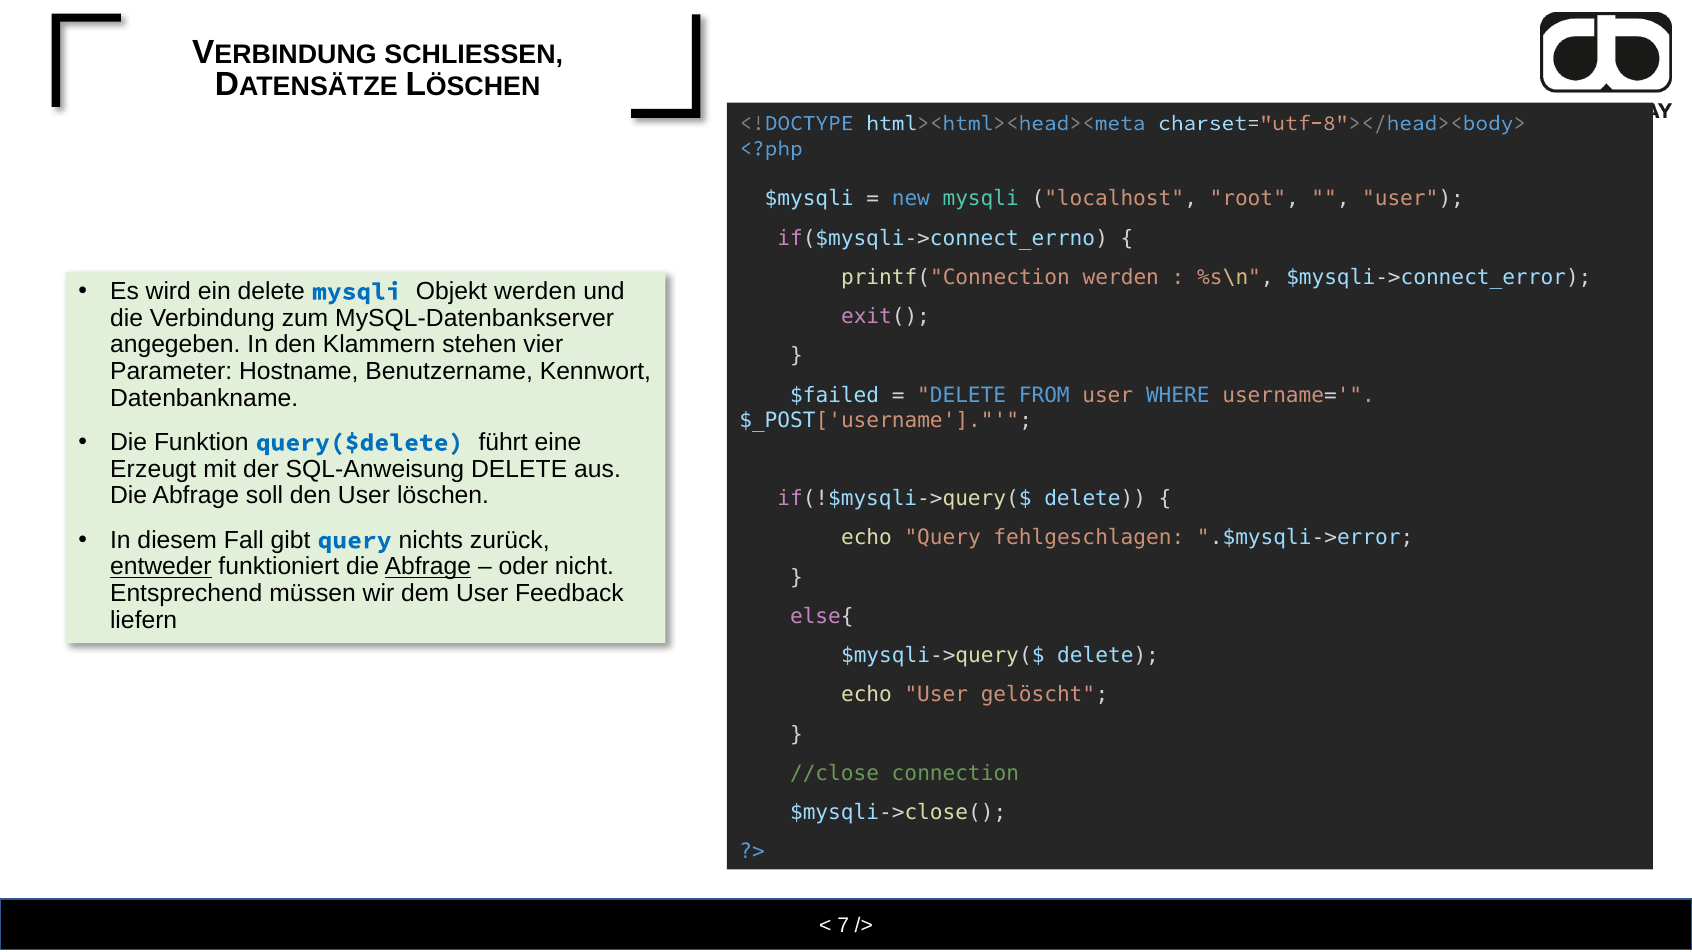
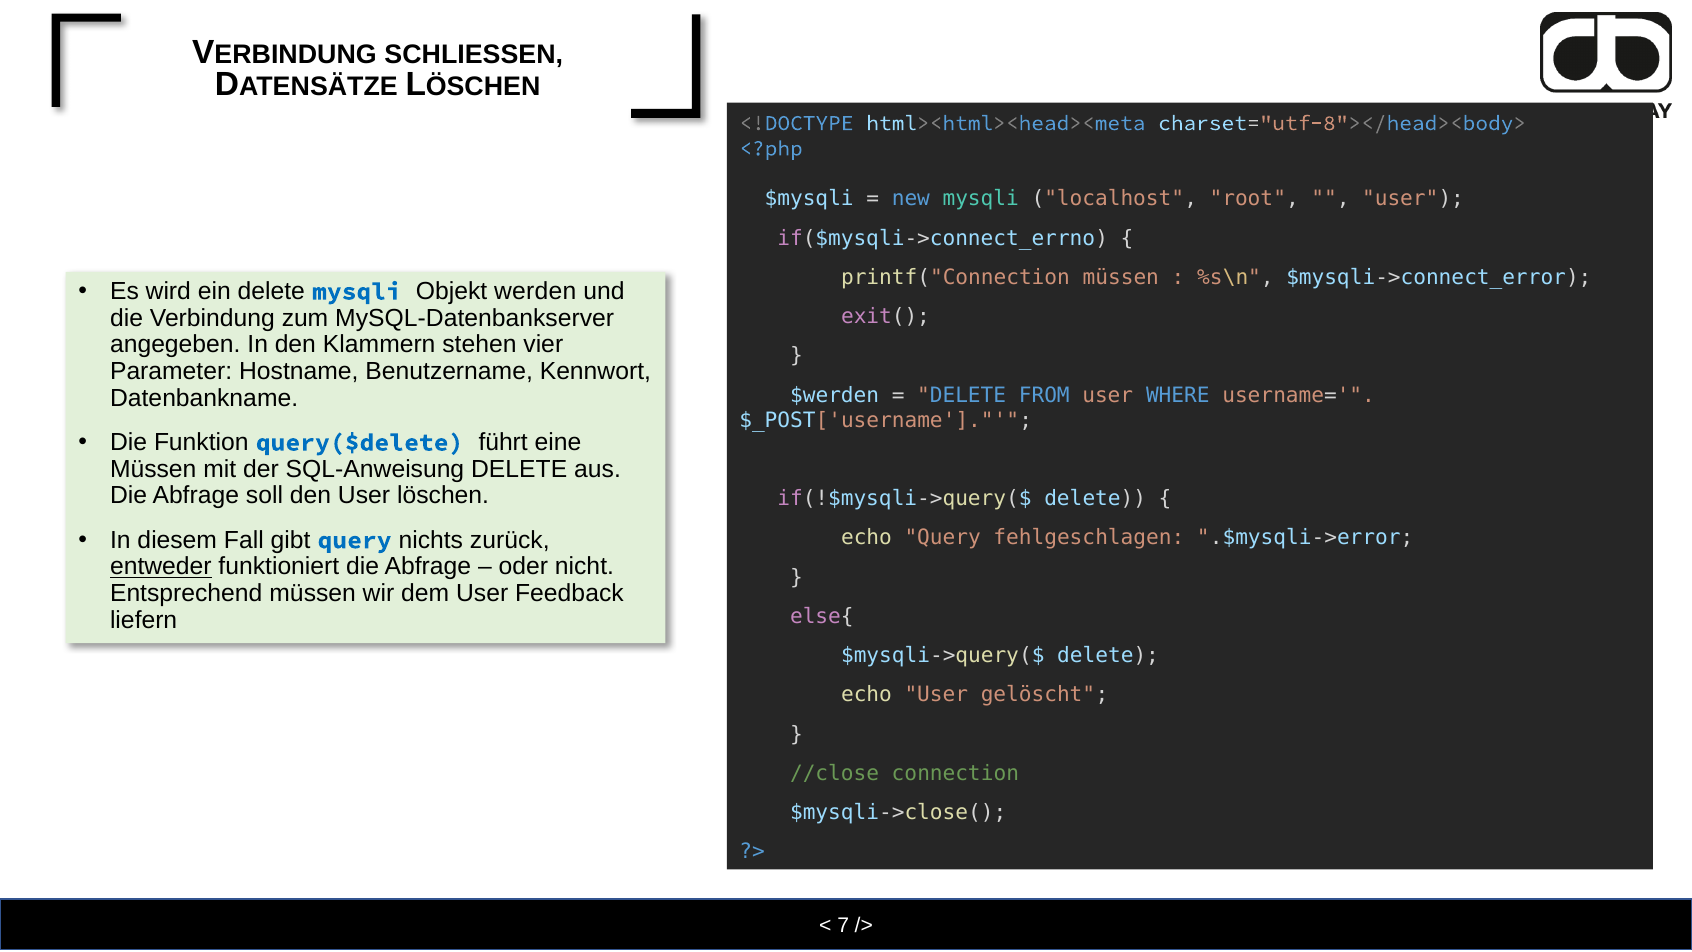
printf("Connection werden: werden -> müssen (1121, 277)
$failed: $failed -> $werden (835, 395)
Erzeugt: Erzeugt -> Müssen (153, 469)
Abfrage underline: present -> none (428, 567)
